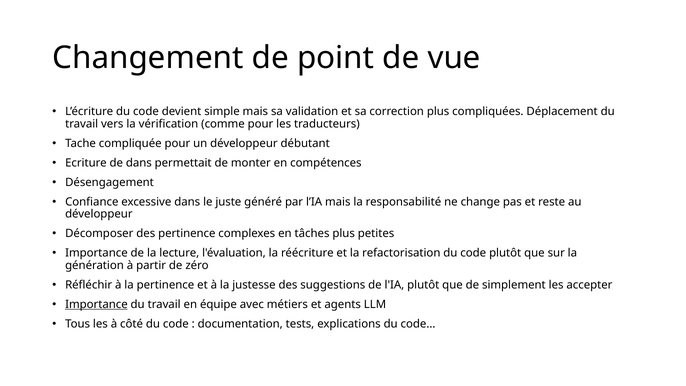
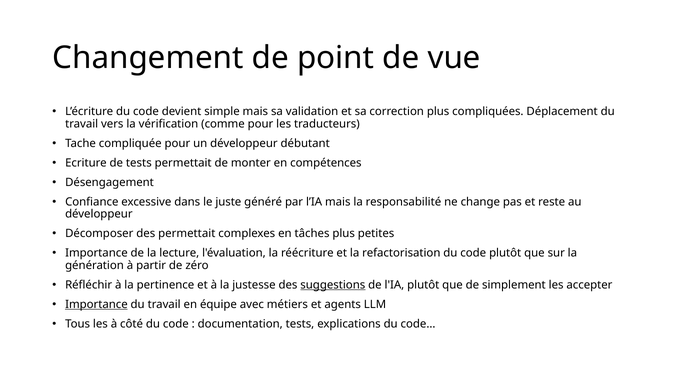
de dans: dans -> tests (139, 163)
des pertinence: pertinence -> permettait (187, 233)
suggestions underline: none -> present (333, 285)
